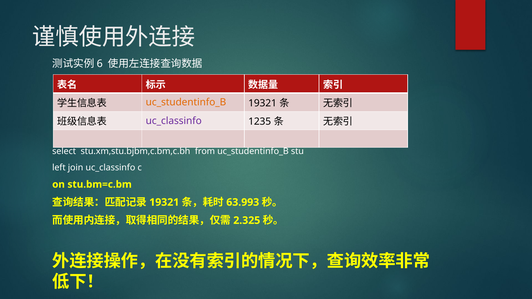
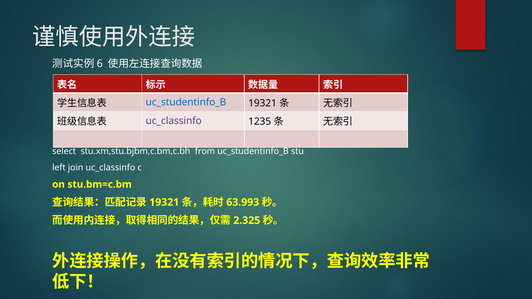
uc_studentinfo_B colour: orange -> blue (186, 102)
